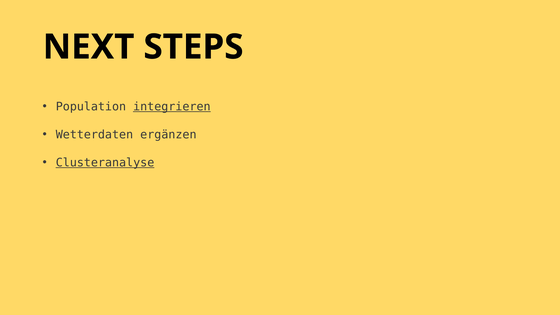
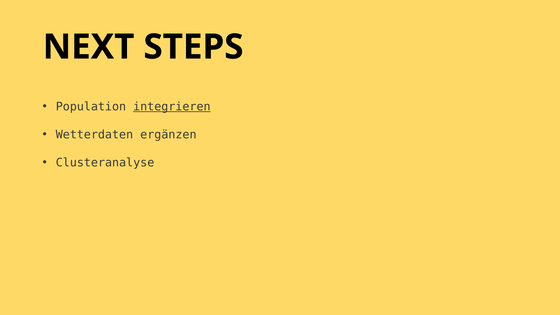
Clusteranalyse underline: present -> none (105, 163)
